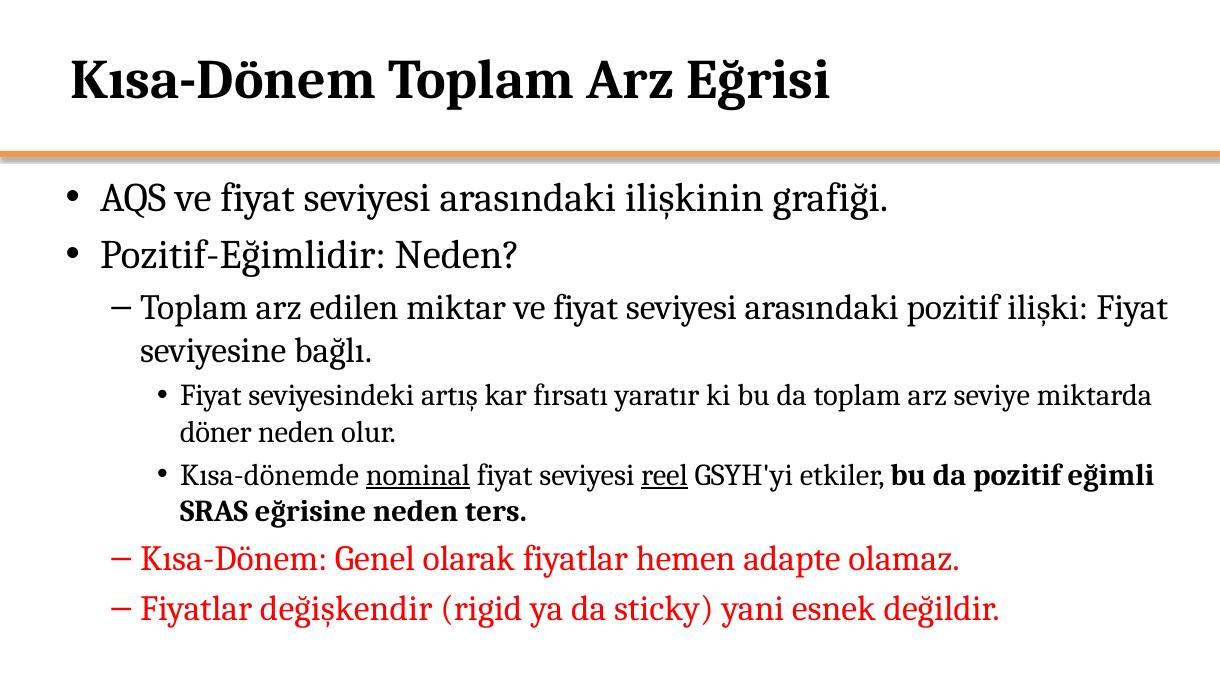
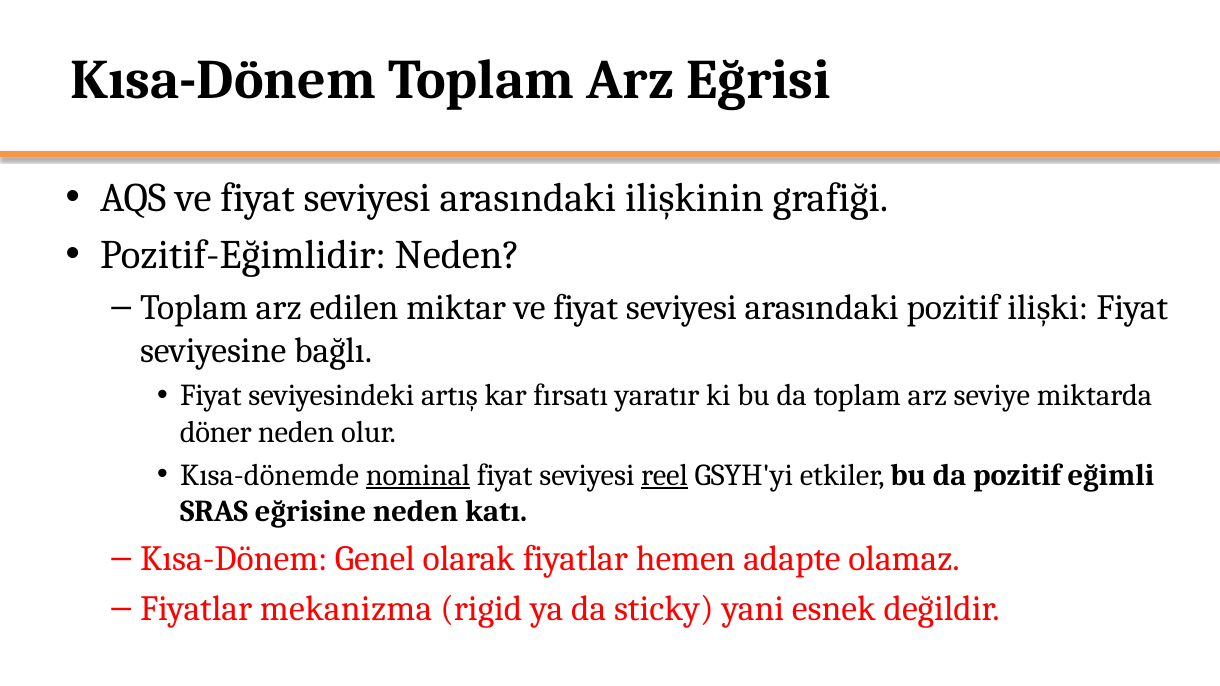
ters: ters -> katı (496, 512)
değişkendir: değişkendir -> mekanizma (346, 609)
